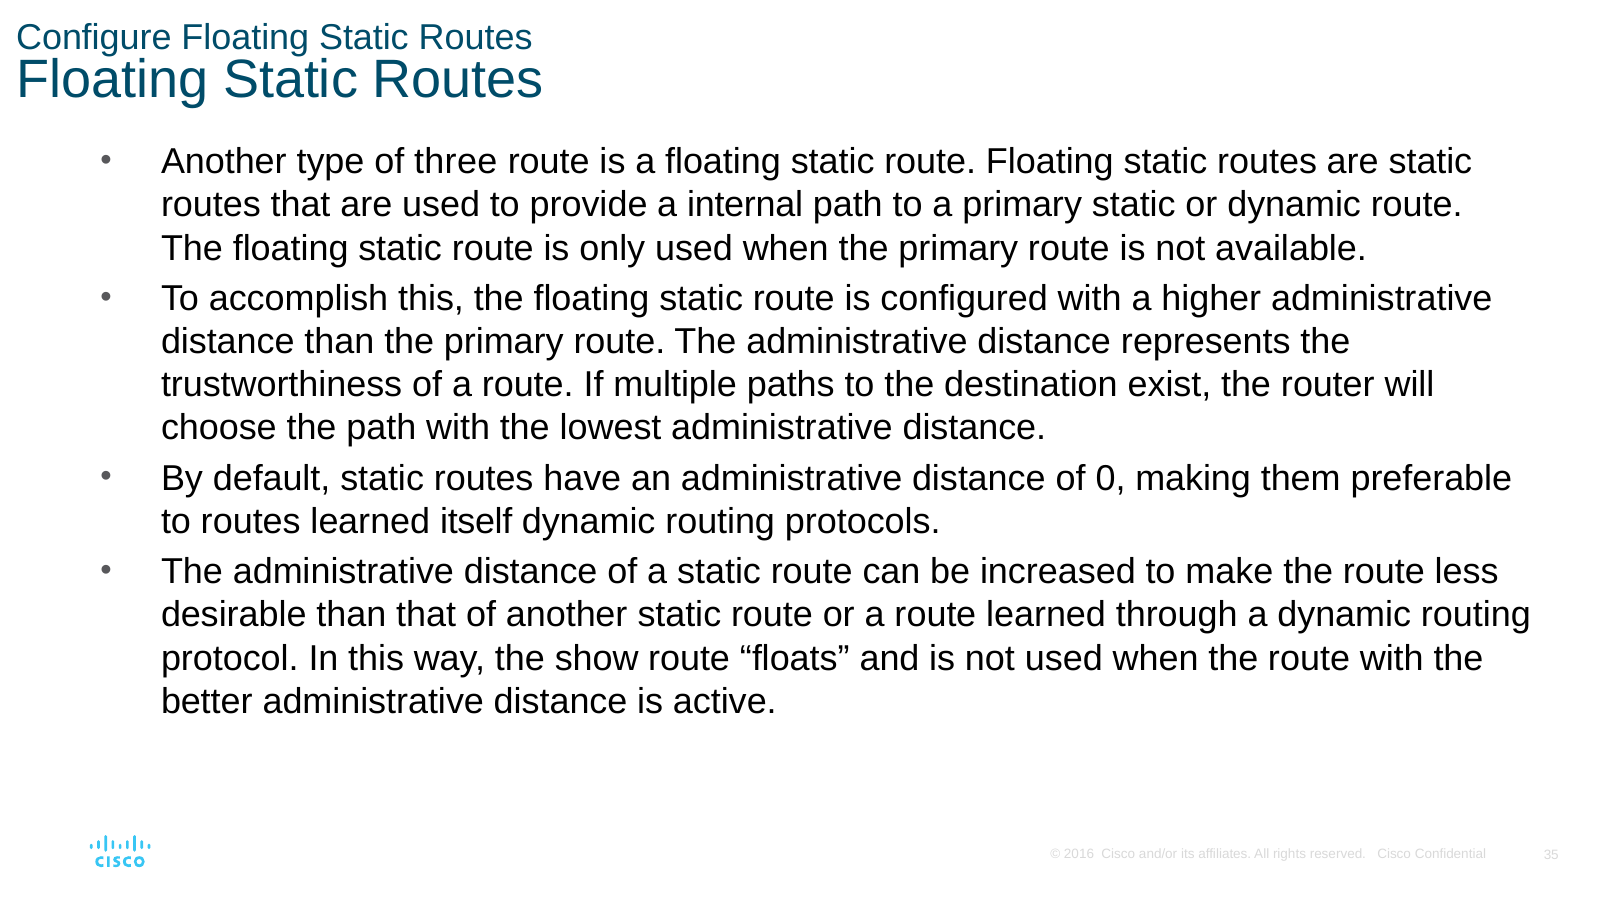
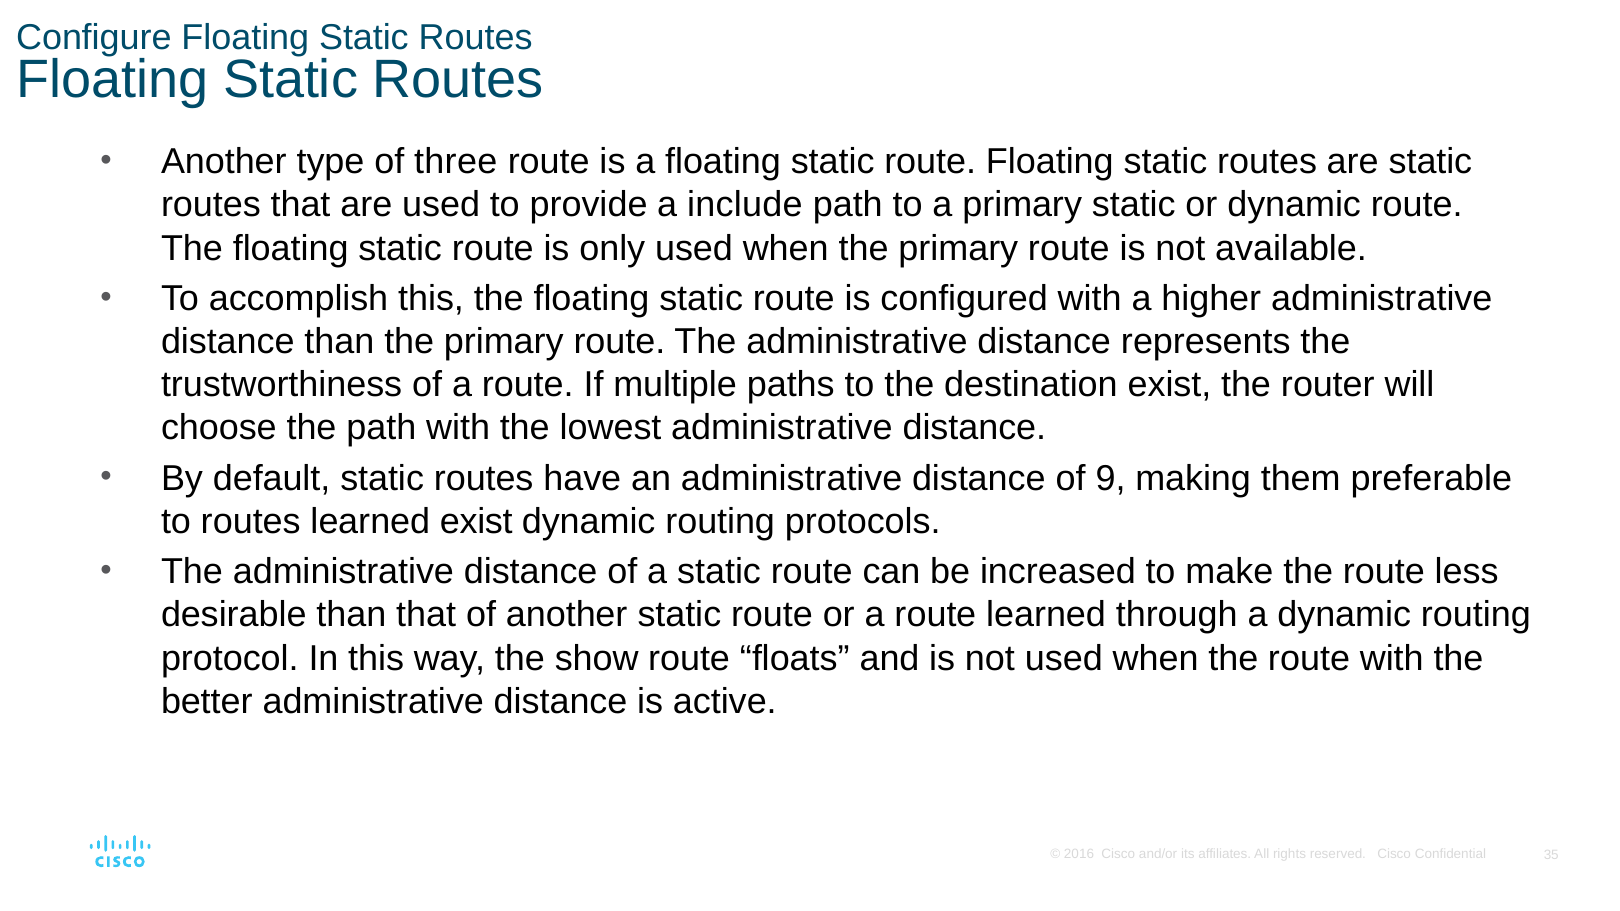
internal: internal -> include (745, 205)
0: 0 -> 9 (1110, 479)
learned itself: itself -> exist (476, 522)
